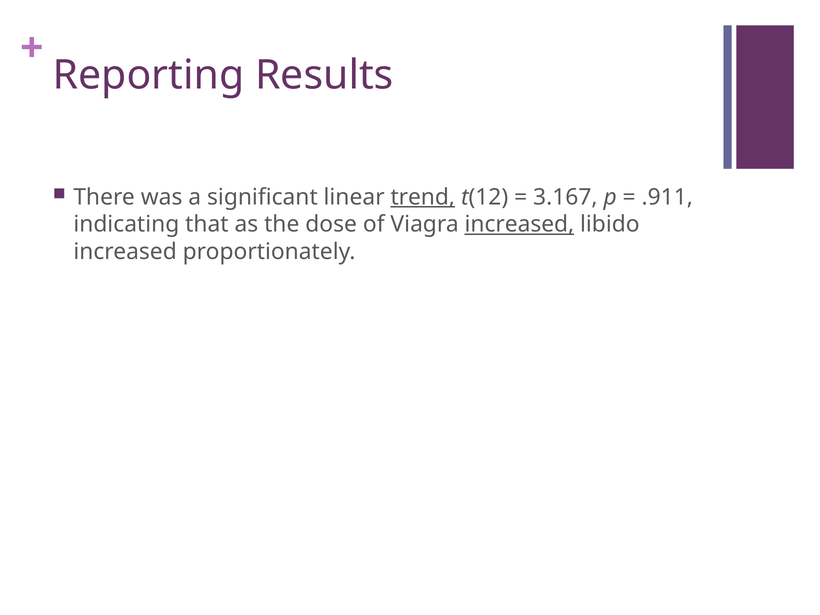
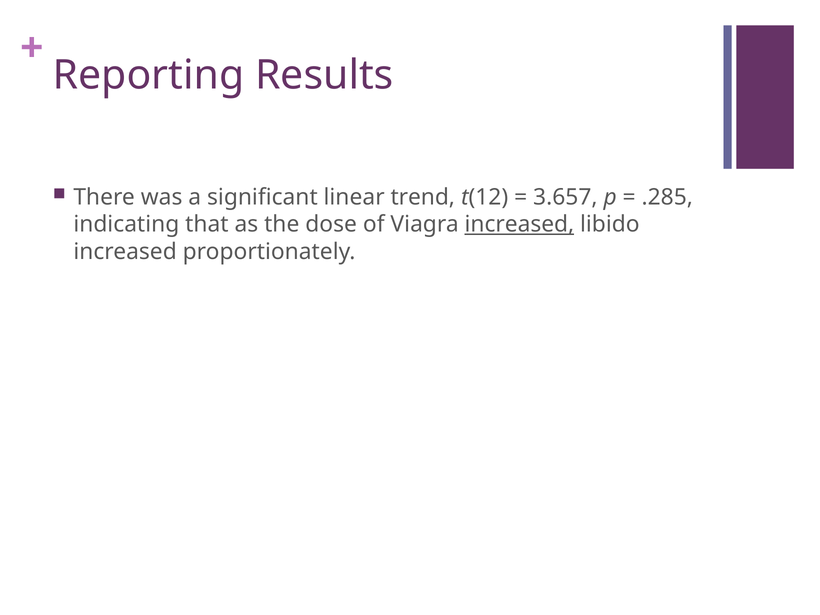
trend underline: present -> none (423, 197)
3.167: 3.167 -> 3.657 (565, 197)
.911: .911 -> .285 (667, 197)
